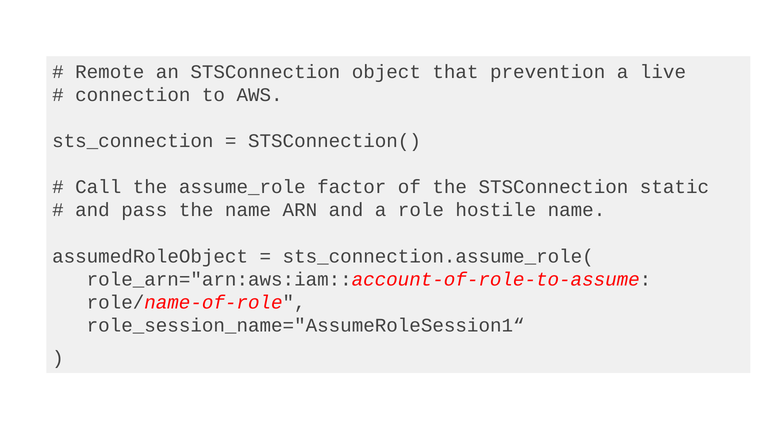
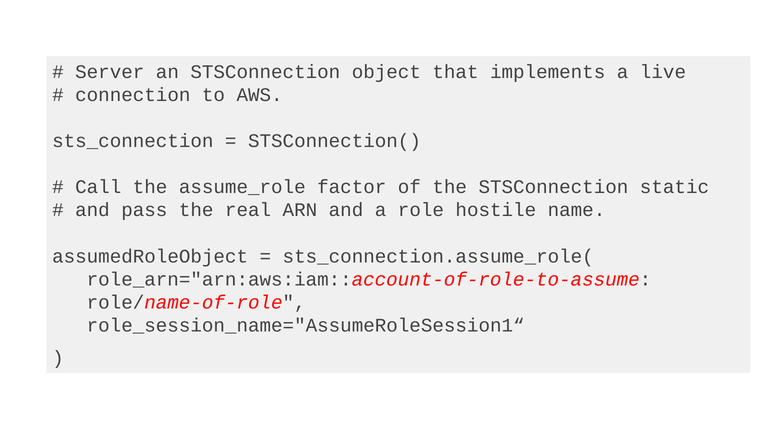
Remote: Remote -> Server (110, 72)
prevention: prevention -> implements (548, 72)
the name: name -> real (248, 210)
